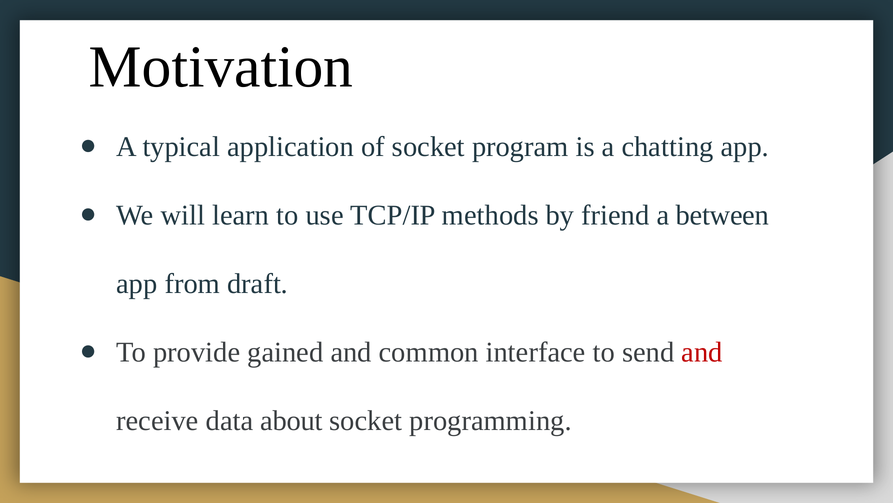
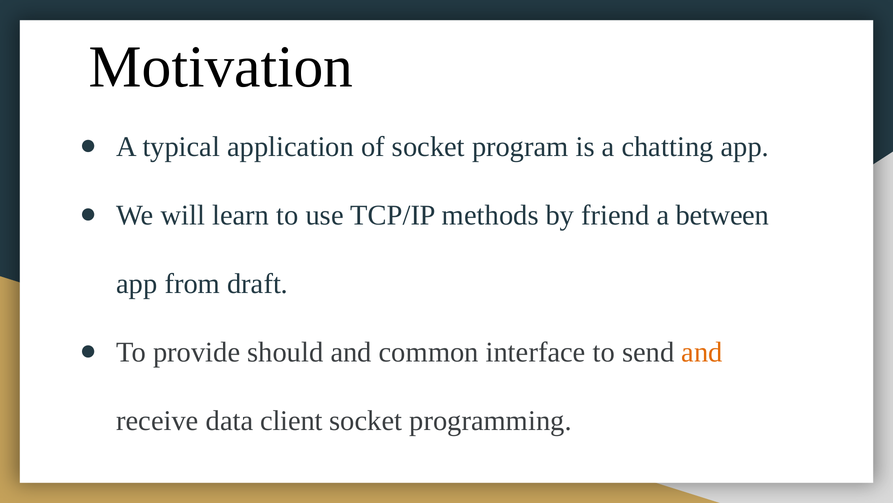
gained: gained -> should (285, 352)
and colour: red -> orange (702, 352)
about: about -> client (291, 420)
